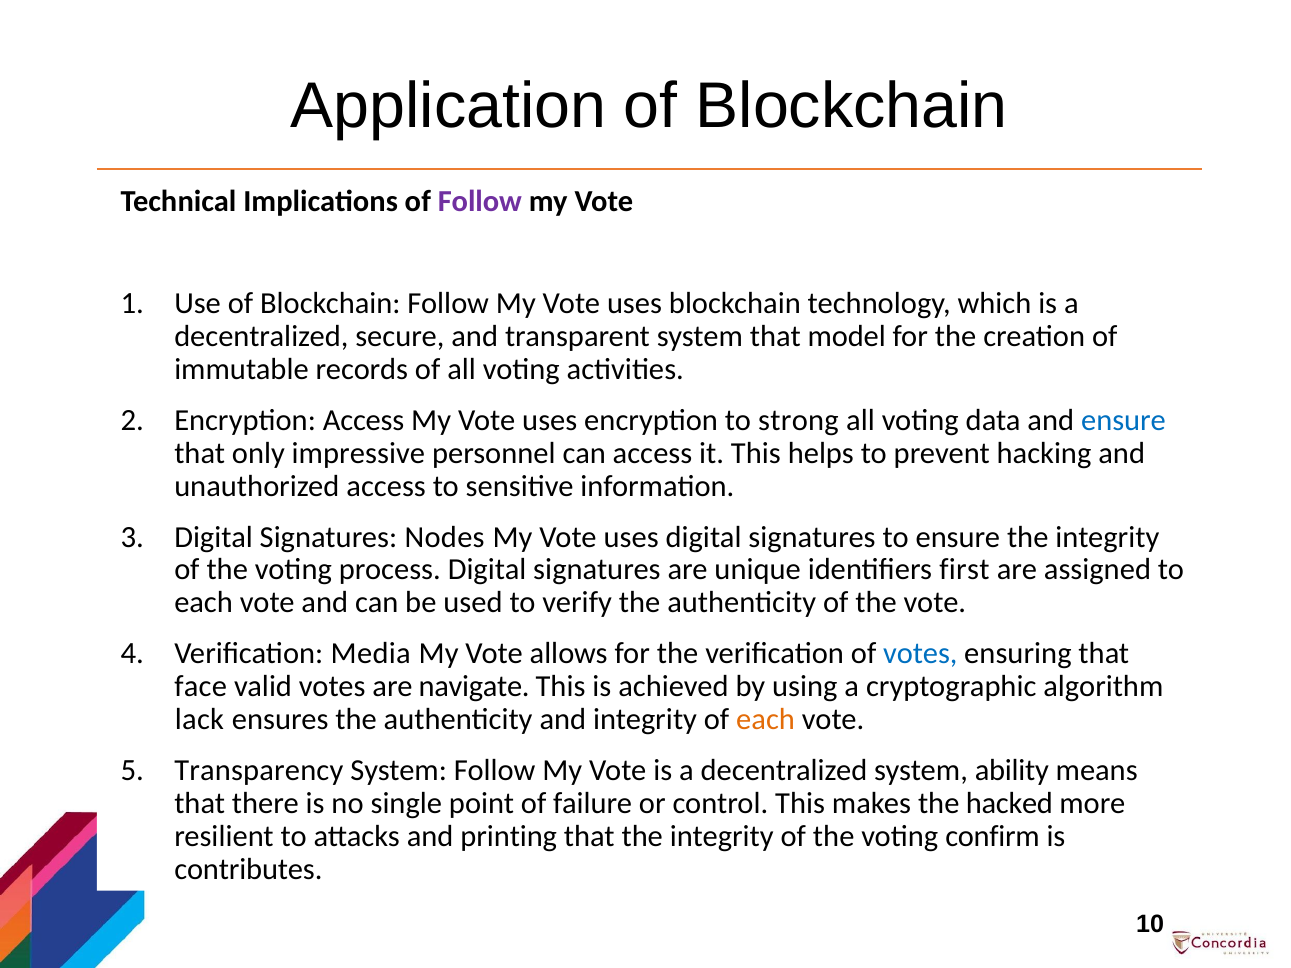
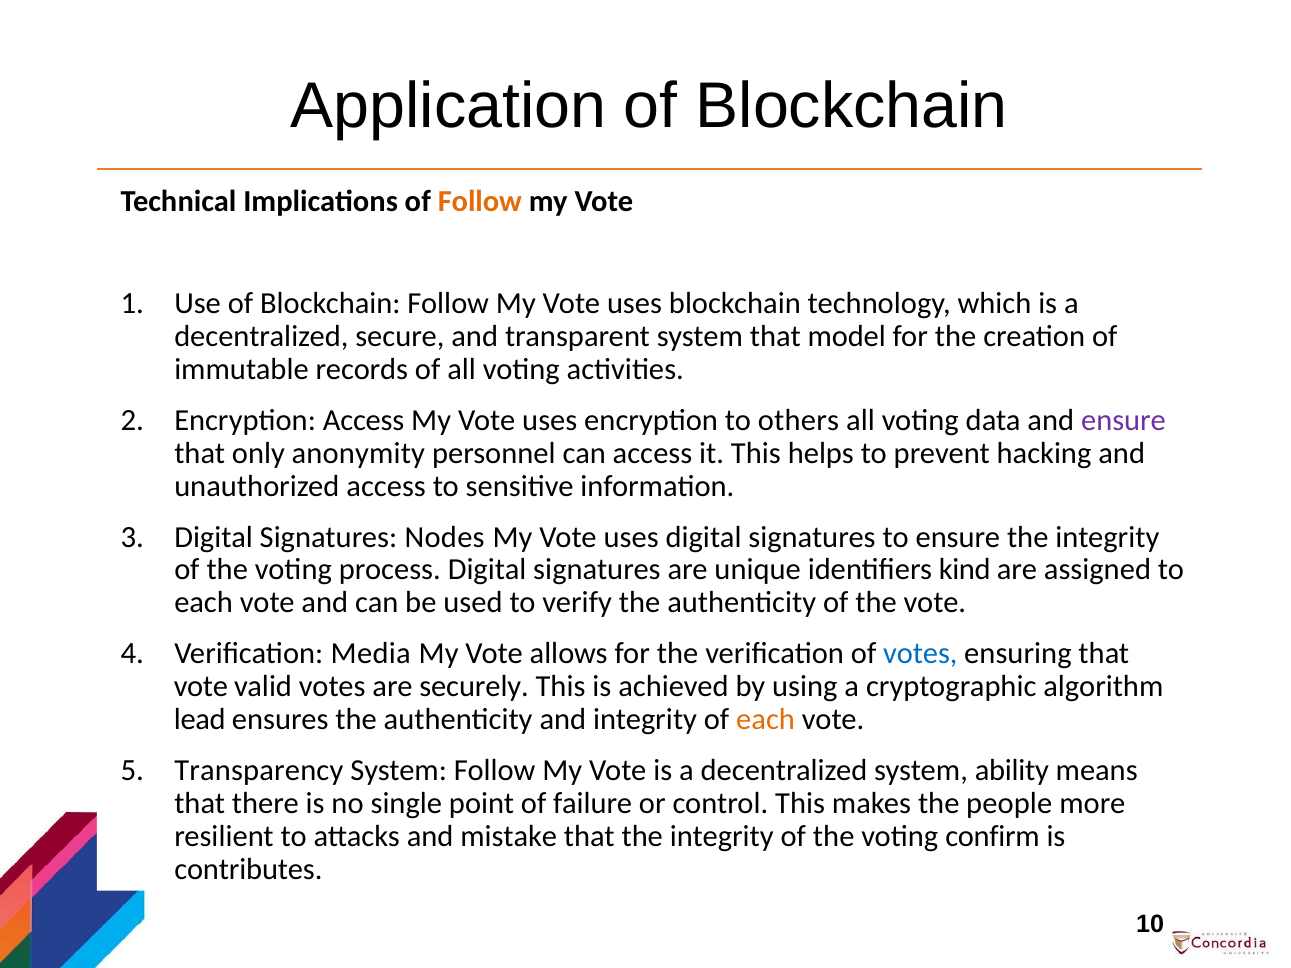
Follow colour: purple -> orange (480, 202)
strong: strong -> others (798, 420)
ensure colour: blue -> purple (1124, 420)
impressive: impressive -> anonymity (358, 453)
first: first -> kind (965, 570)
face: face -> vote (201, 687)
navigate: navigate -> securely (474, 687)
lack: lack -> lead (200, 720)
hacked: hacked -> people (1009, 804)
printing: printing -> mistake (509, 836)
